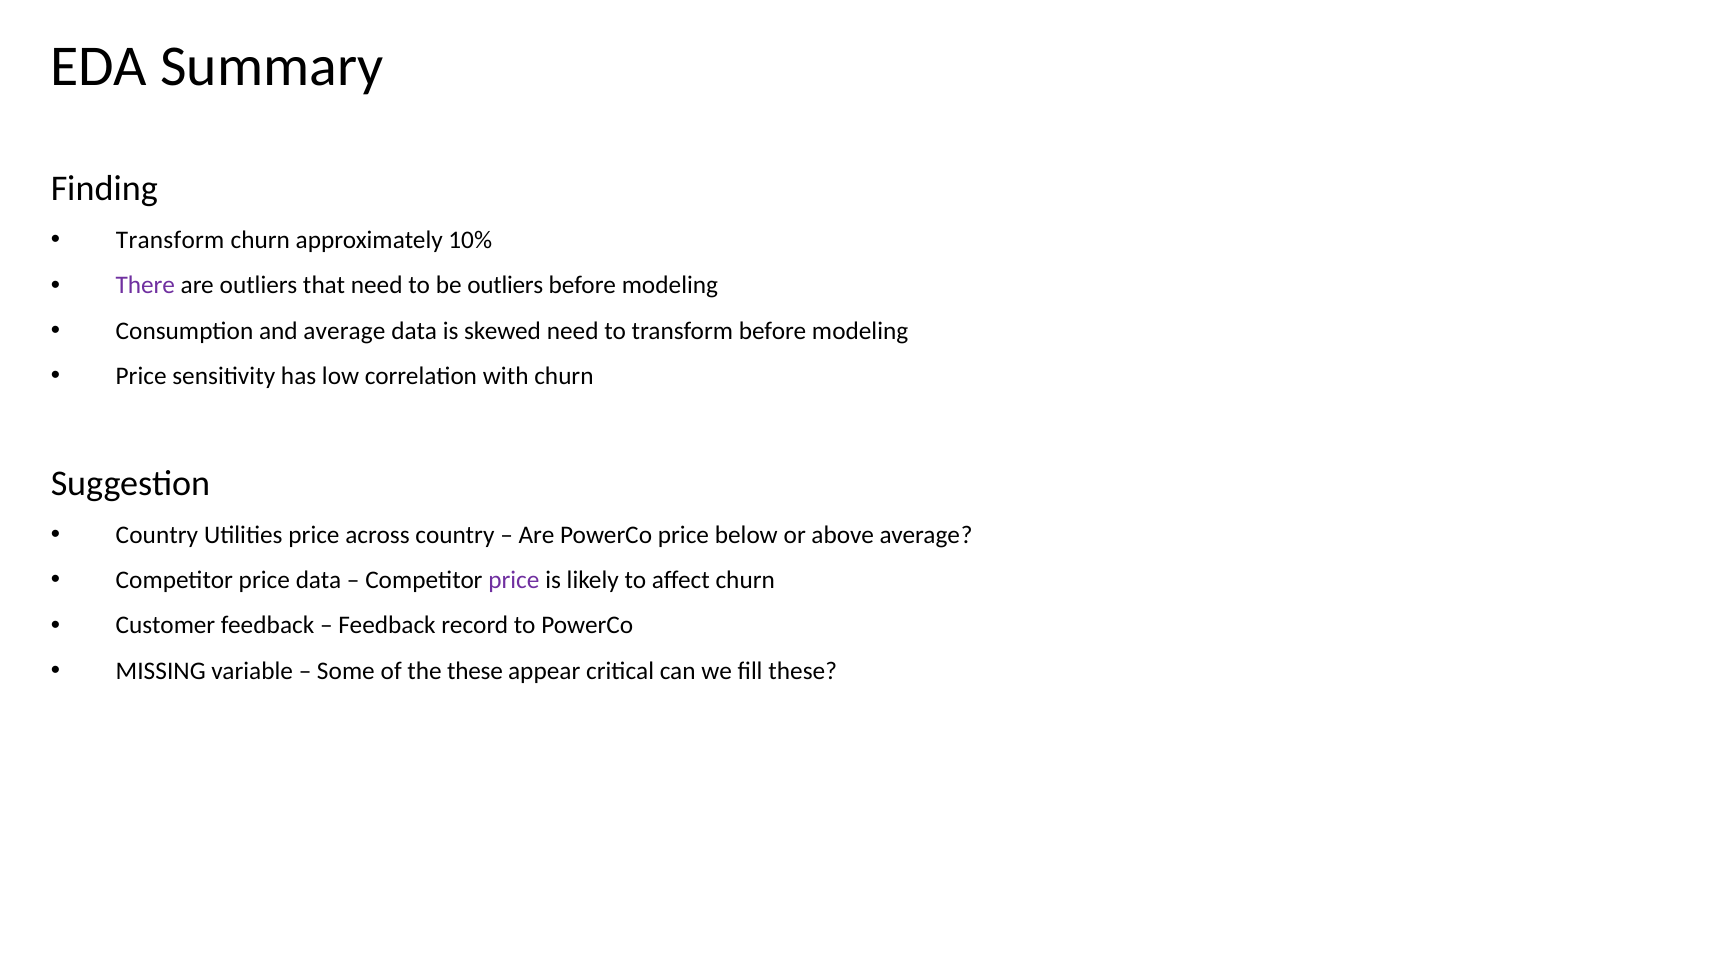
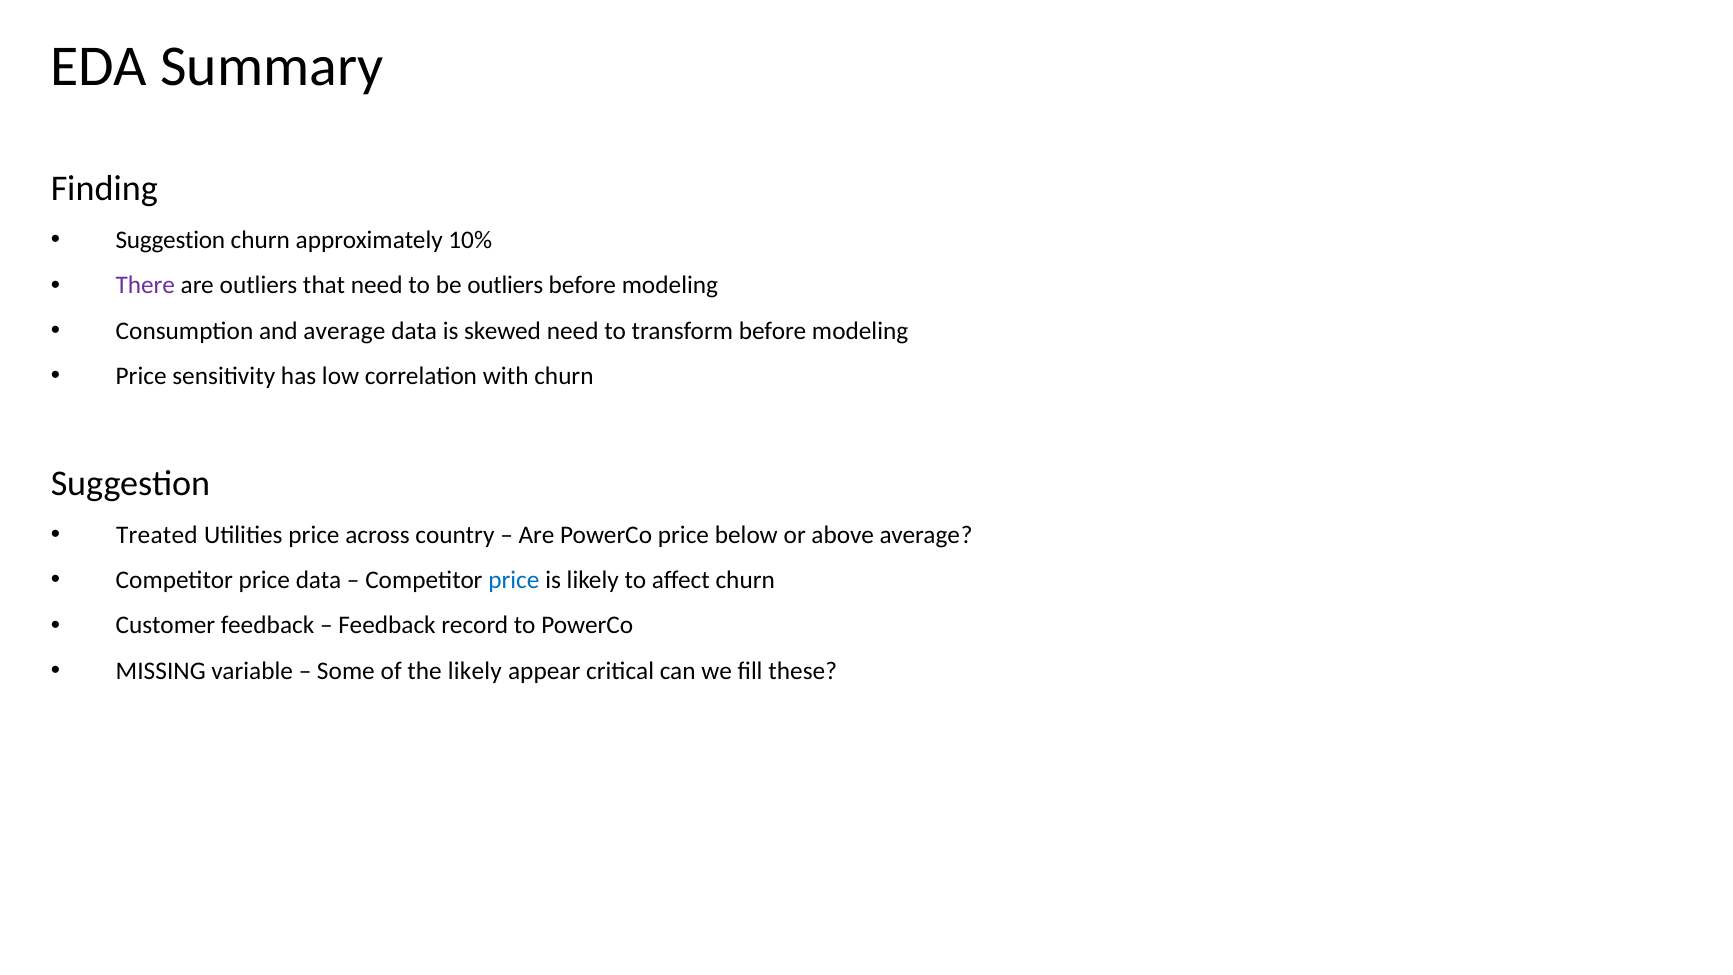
Transform: Transform -> Suggestion (170, 240)
Country: Country -> Treated (157, 535)
price colour: purple -> blue (514, 580)
the these: these -> likely (475, 671)
